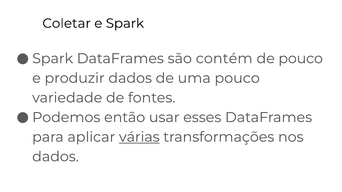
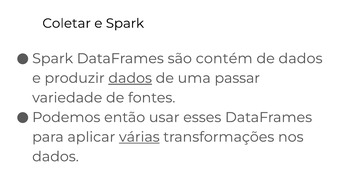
de pouco: pouco -> dados (301, 59)
dados underline: none -> present (130, 78)
uma pouco: pouco -> passar (237, 78)
